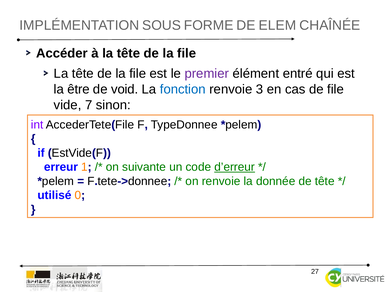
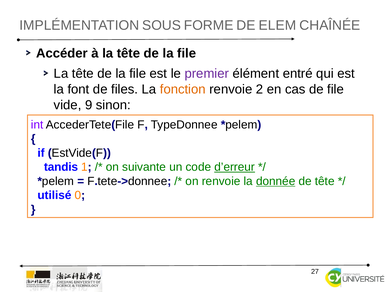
être: être -> font (78, 89)
void: void -> files (125, 89)
fonction colour: blue -> orange (183, 89)
3: 3 -> 2 (260, 89)
7: 7 -> 9 (89, 105)
erreur: erreur -> tandis (61, 167)
donnée underline: none -> present (276, 181)
